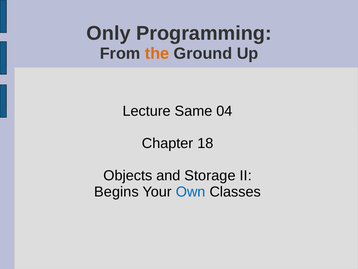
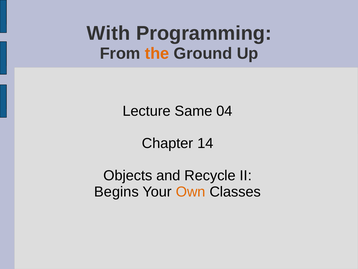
Only: Only -> With (108, 33)
18: 18 -> 14 (205, 143)
Storage: Storage -> Recycle (210, 175)
Own colour: blue -> orange (191, 191)
